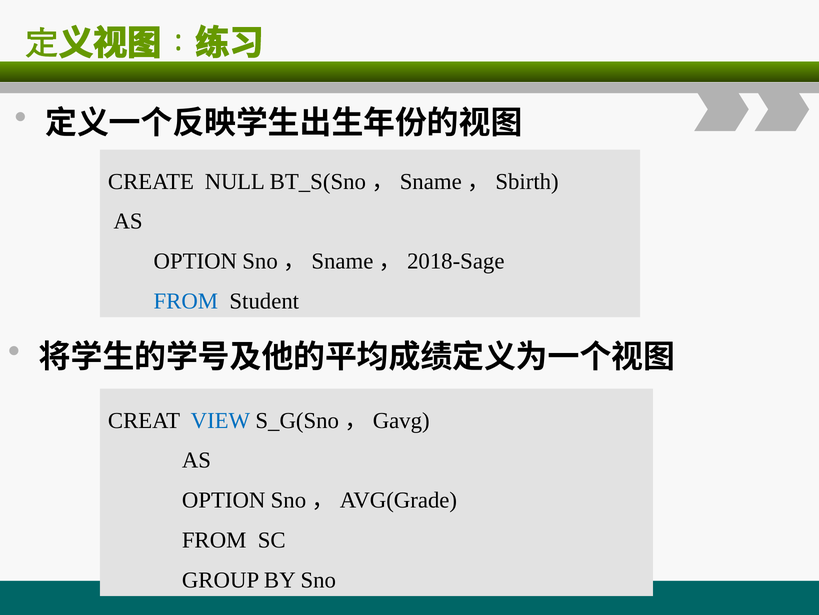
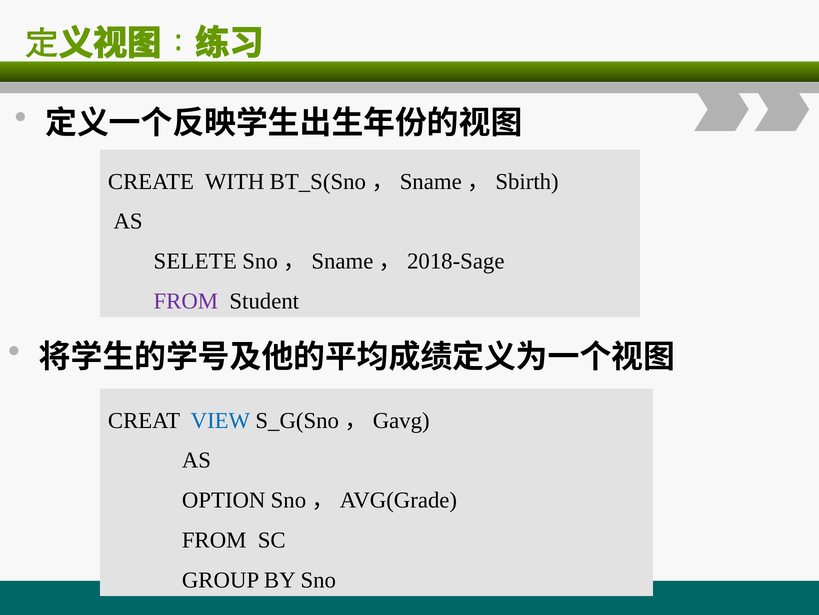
NULL: NULL -> WITH (235, 181)
OPTION: OPTION -> SELETE (195, 261)
FROM colour: blue -> purple (186, 301)
